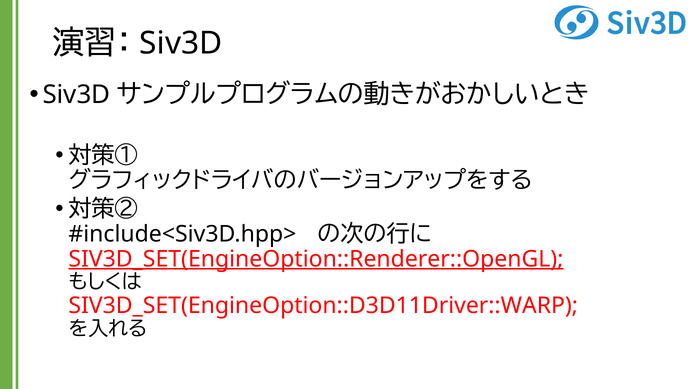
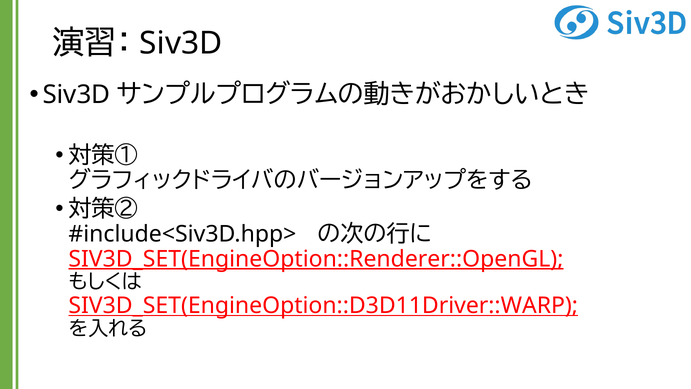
SIV3D_SET(EngineOption::D3D11Driver::WARP underline: none -> present (323, 305)
